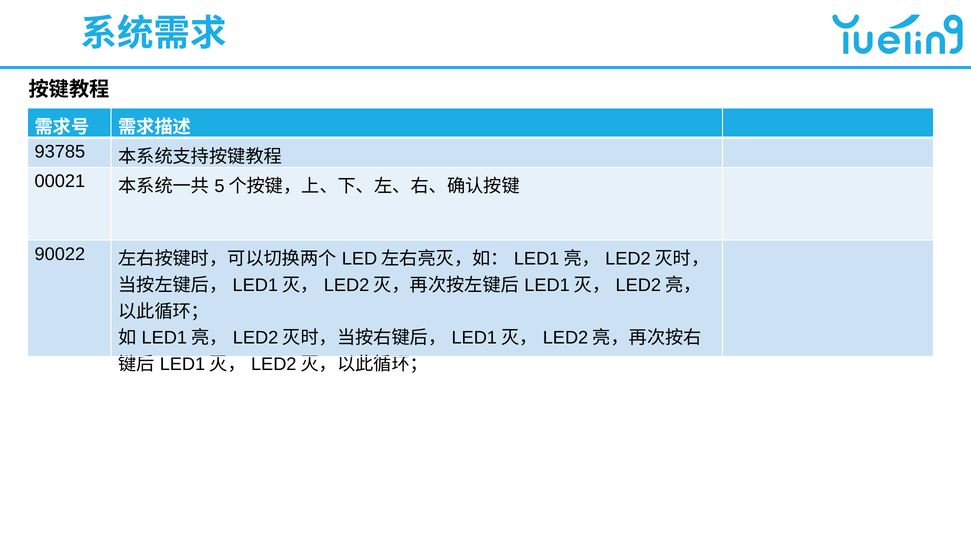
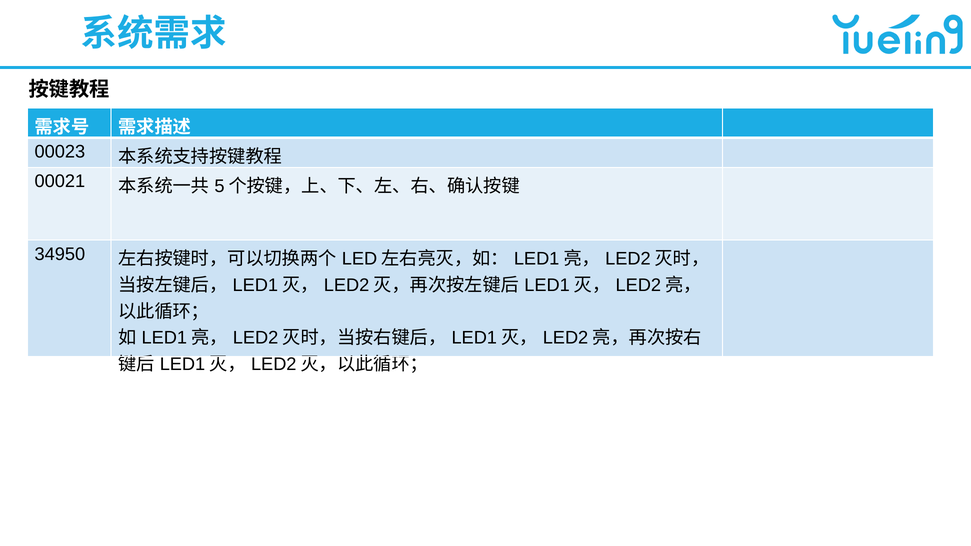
93785: 93785 -> 00023 (60, 152)
90022: 90022 -> 34950 (60, 254)
